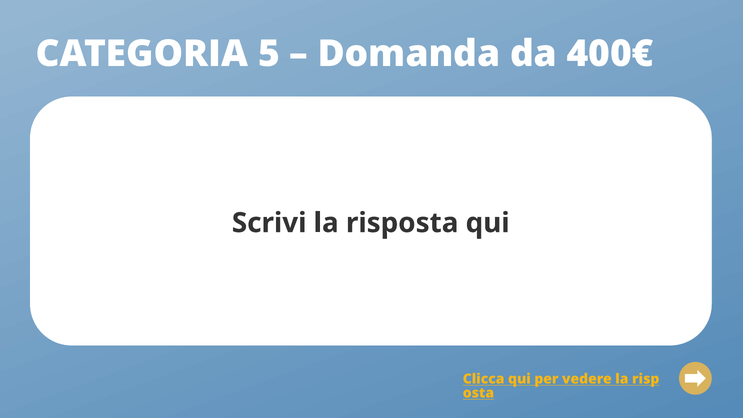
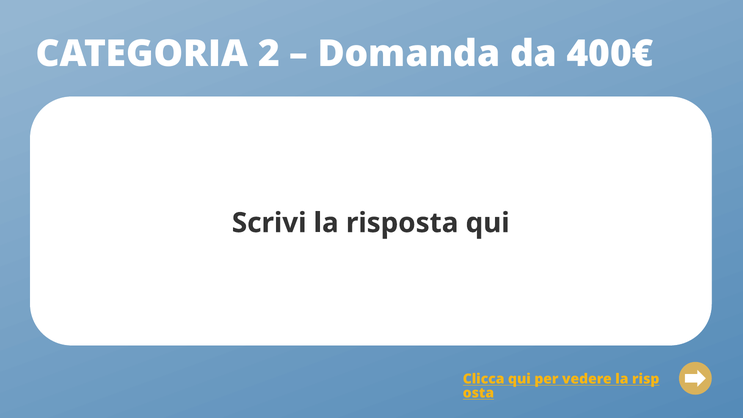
5: 5 -> 2 (269, 54)
